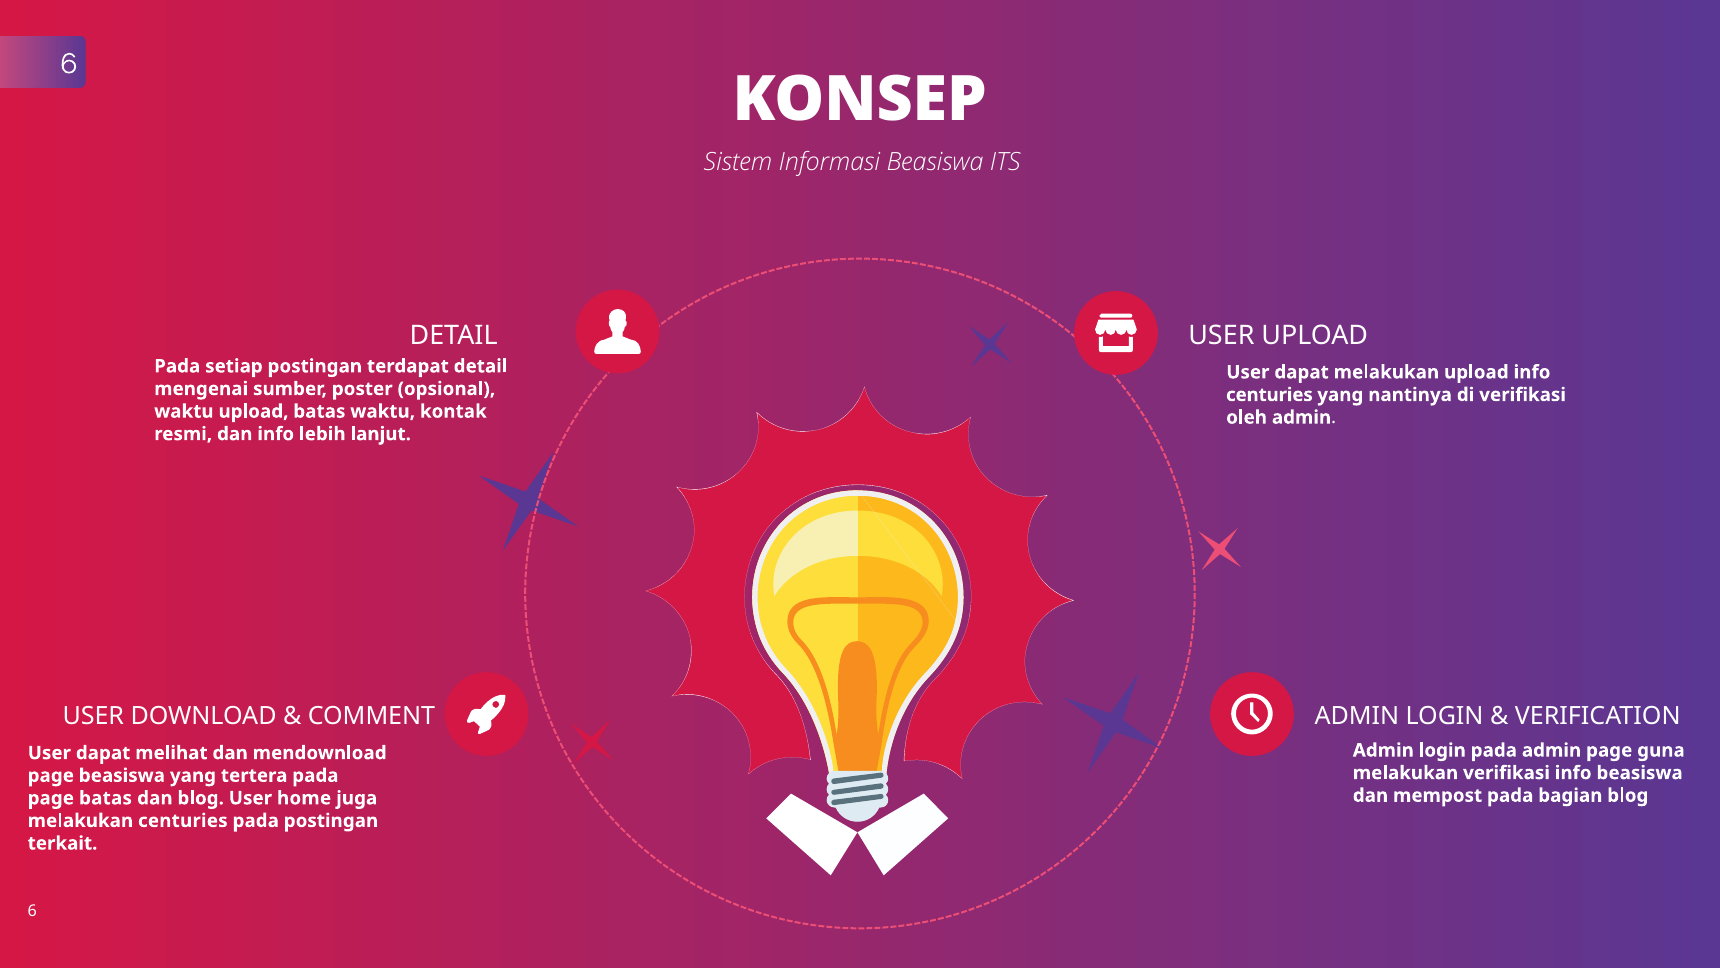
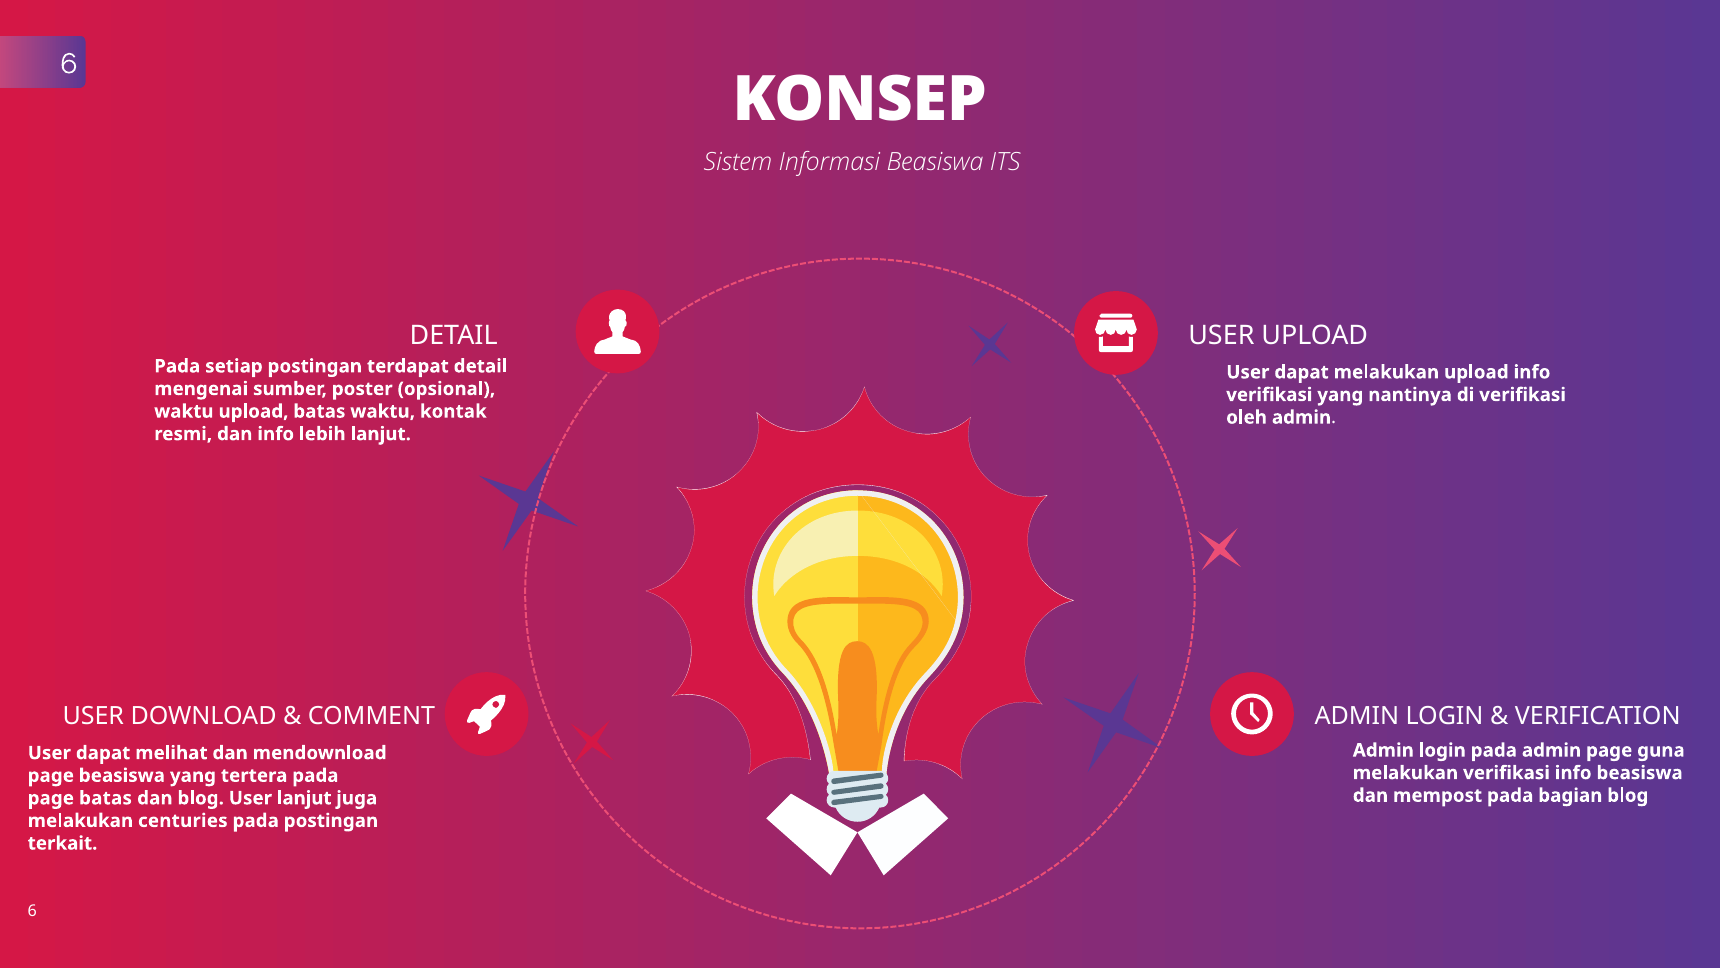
centuries: centuries -> verifikasi (1269, 395)
User home: home -> lanjut (304, 798)
